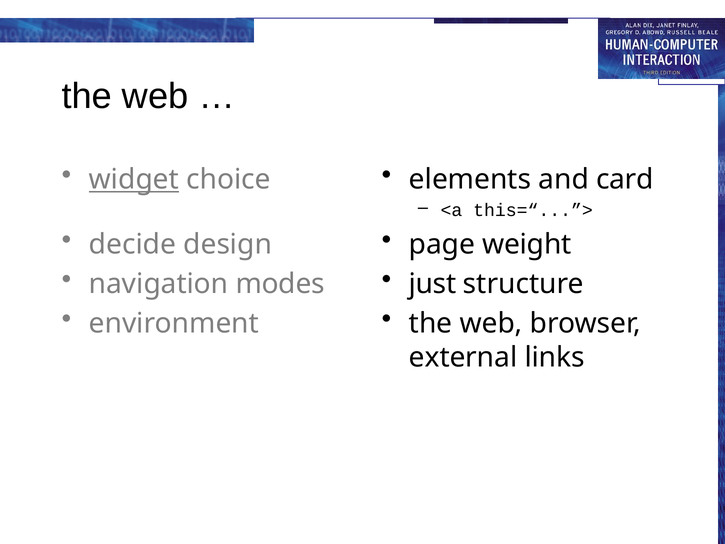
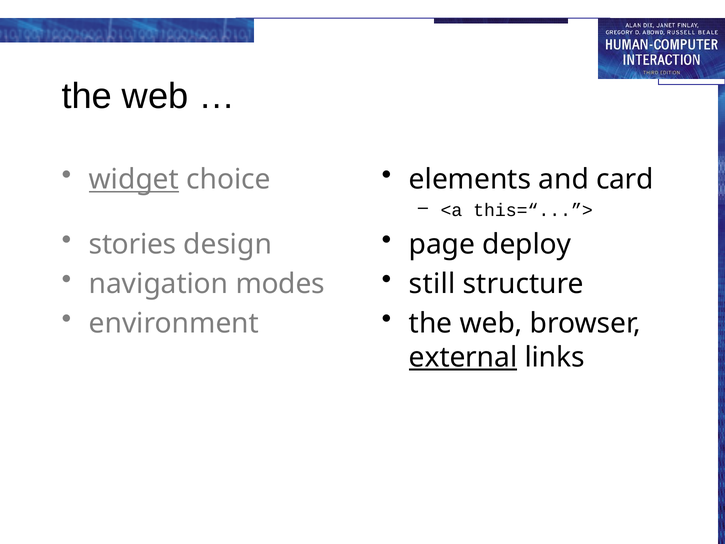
weight: weight -> deploy (527, 244)
decide: decide -> stories (133, 244)
just: just -> still (432, 284)
external underline: none -> present (463, 357)
